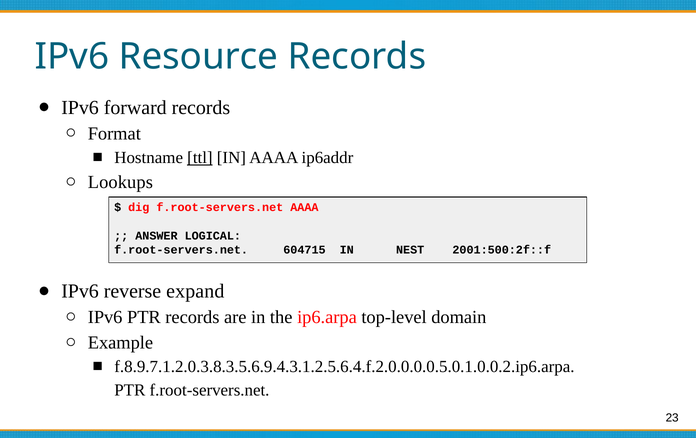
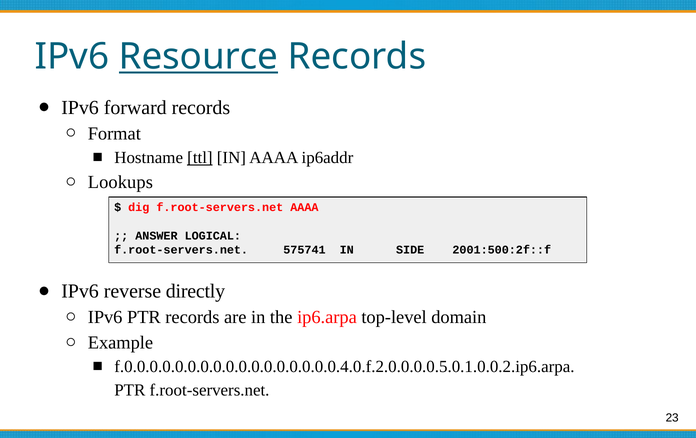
Resource underline: none -> present (199, 57)
604715: 604715 -> 575741 (304, 250)
NEST: NEST -> SIDE (410, 250)
expand: expand -> directly (195, 292)
f.8.9.7.1.2.0.3.8.3.5.6.9.4.3.1.2.5.6.4.f.2.0.0.0.0.5.0.1.0.0.2.ip6.arpa: f.8.9.7.1.2.0.3.8.3.5.6.9.4.3.1.2.5.6.4.f.2.0.0.0.0.5.0.1.0.0.2.ip6.arpa -> f.0.0.0.0.0.0.0.0.0.0.0.0.0.0.0.0.0.4.0.f.2.0.0.0.0.5.0.1.0.0.2.ip6.arpa (344, 367)
